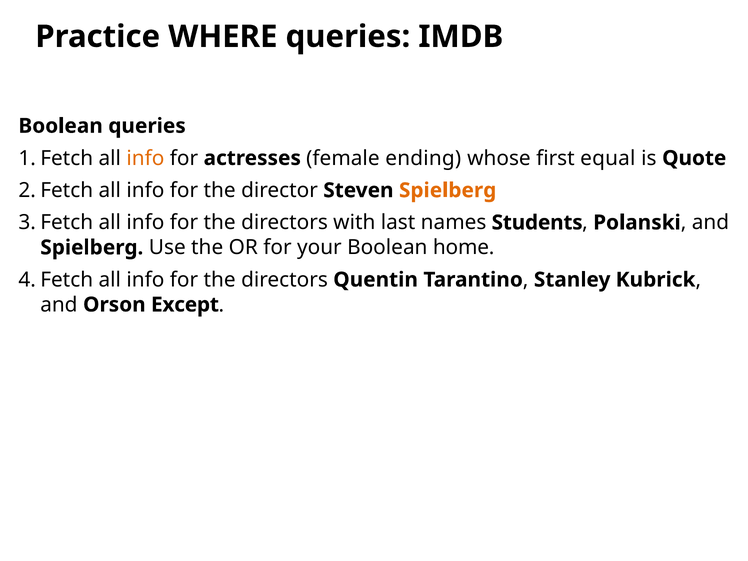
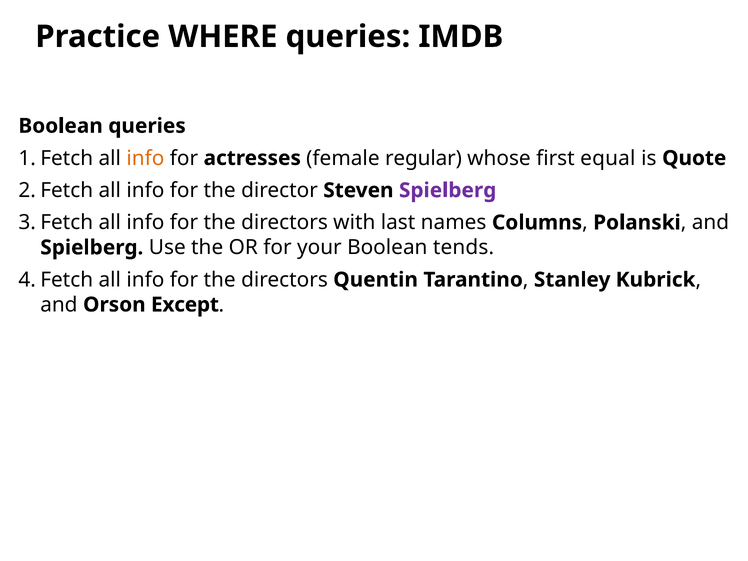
ending: ending -> regular (423, 158)
Spielberg colour: orange -> purple (448, 190)
Students: Students -> Columns (537, 223)
home: home -> tends (464, 248)
